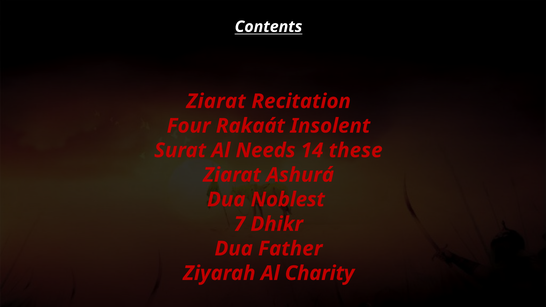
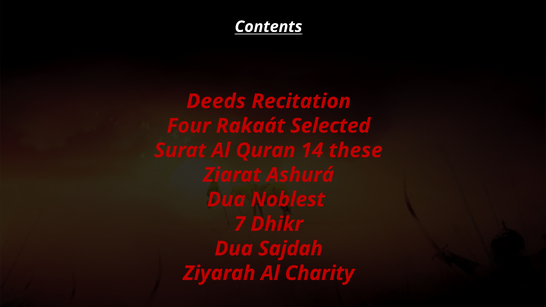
Ziarat: Ziarat -> Deeds (216, 101)
Insolent: Insolent -> Selected (330, 126)
Needs: Needs -> Quran (266, 150)
Father: Father -> Sajdah (290, 249)
